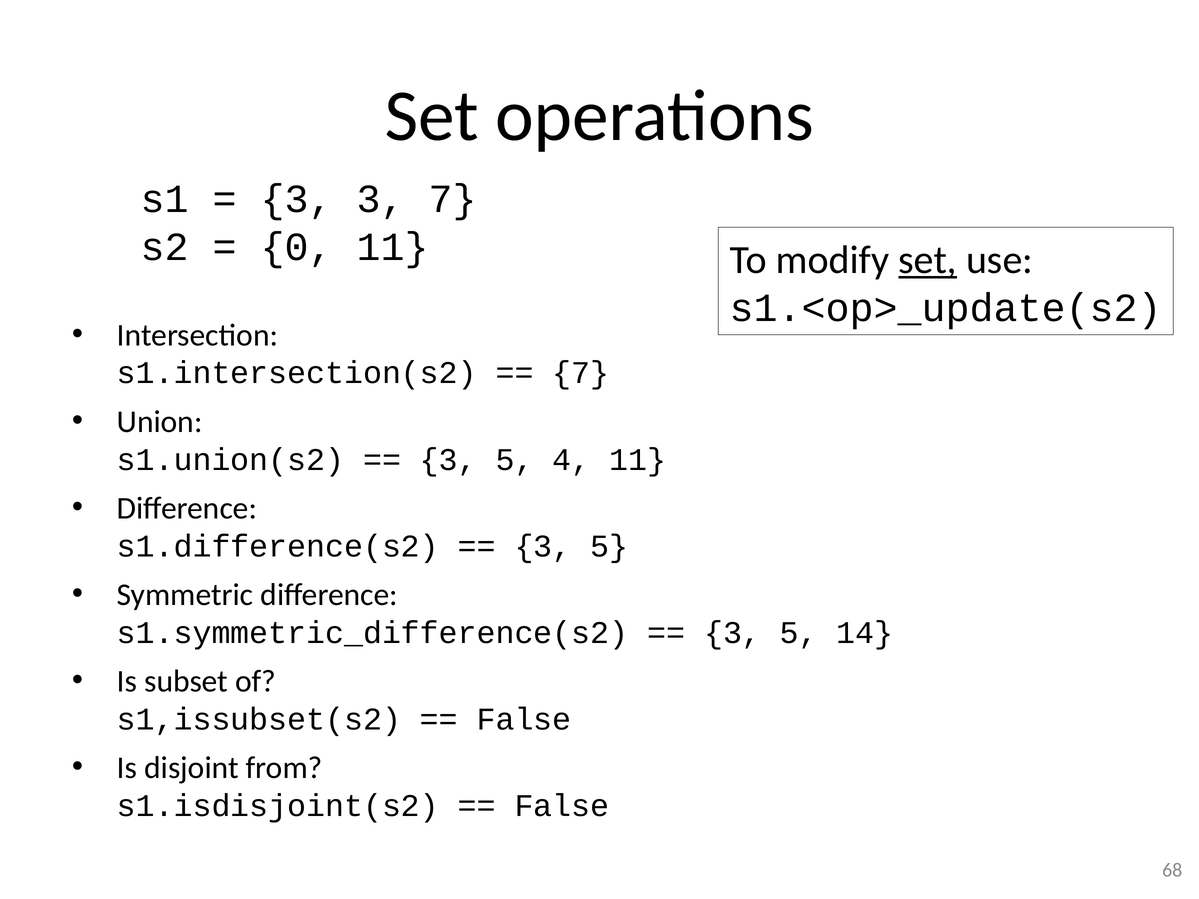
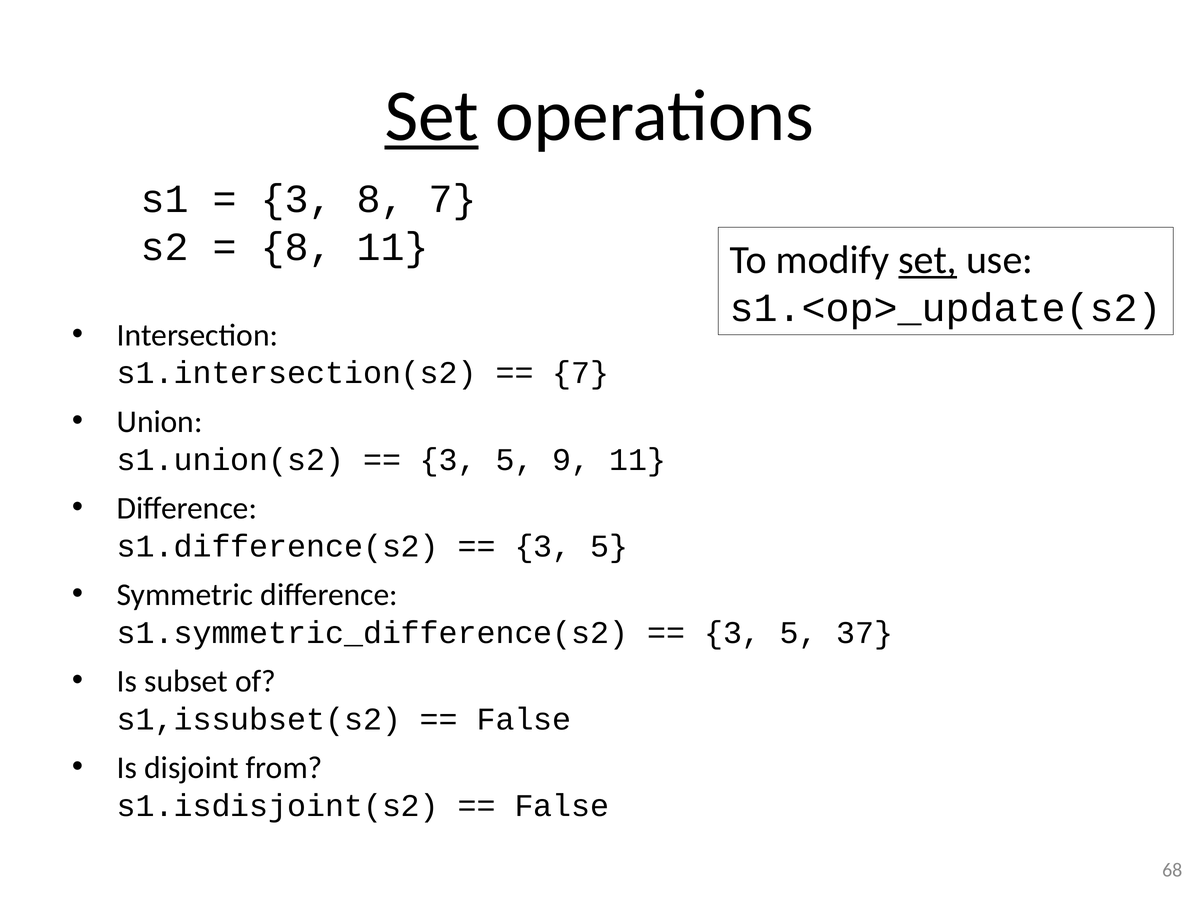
Set underline: none -> present (432, 116)
3 3: 3 -> 8 (381, 199)
0: 0 -> 8 (297, 247)
4: 4 -> 9 (571, 460)
14: 14 -> 37 (865, 633)
